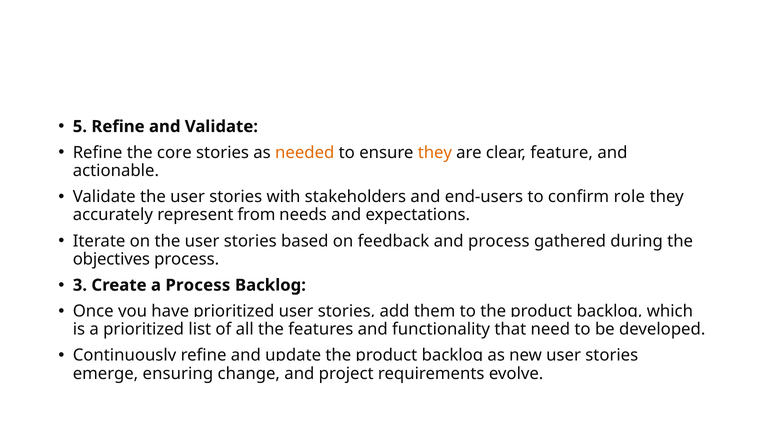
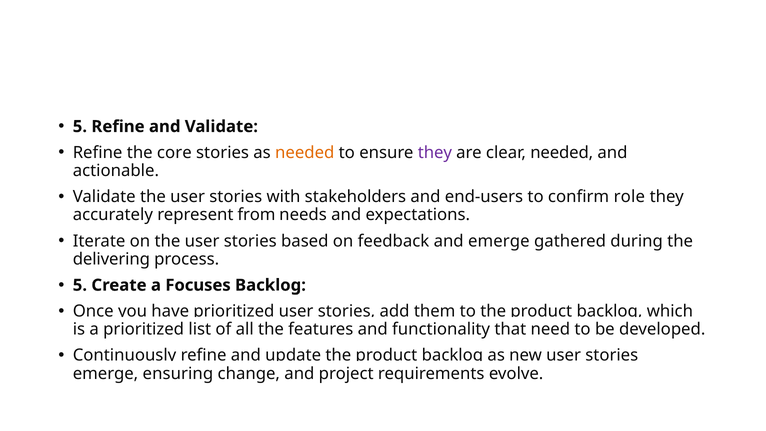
they colour: orange -> purple (435, 153)
clear feature: feature -> needed (562, 153)
and process: process -> emerge (499, 241)
objectives: objectives -> delivering (111, 259)
3: 3 -> 5 (80, 285)
a Process: Process -> Focuses (198, 285)
